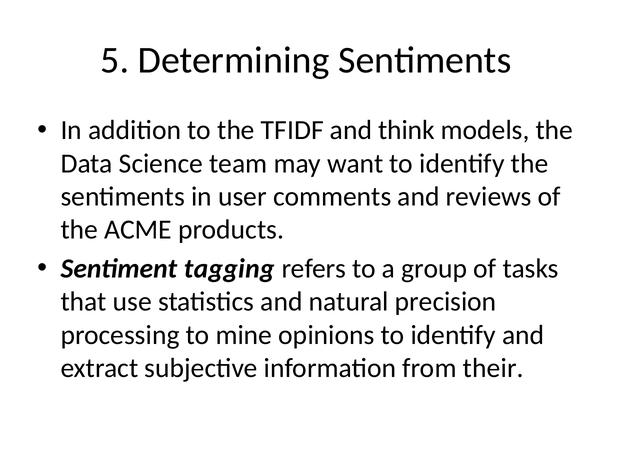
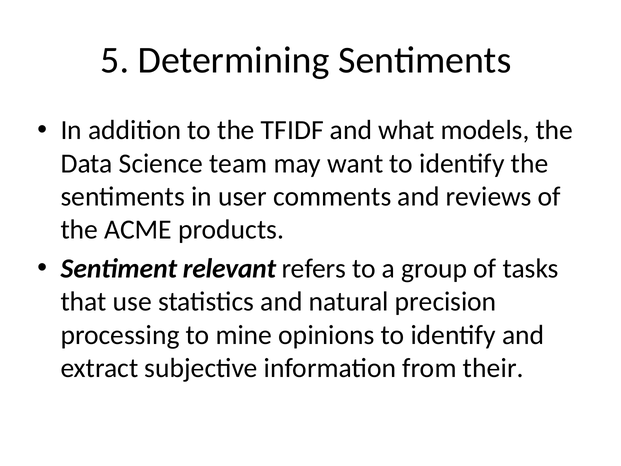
think: think -> what (406, 130)
tagging: tagging -> relevant (229, 268)
